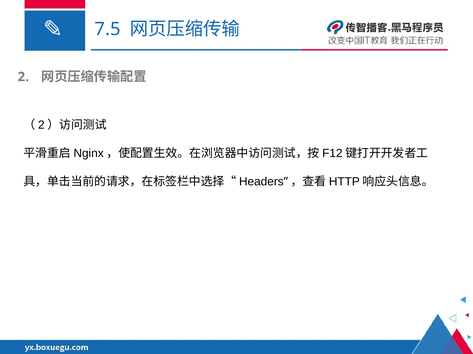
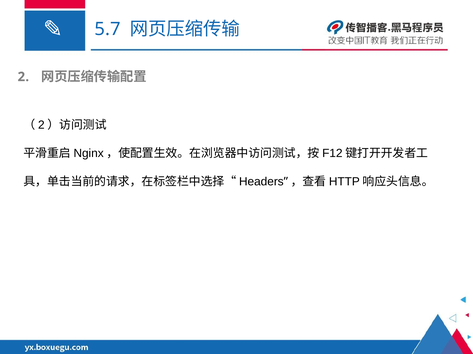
7.5: 7.5 -> 5.7 (108, 29)
